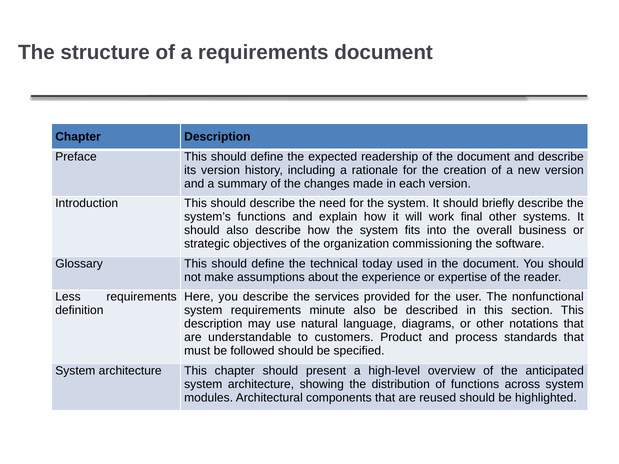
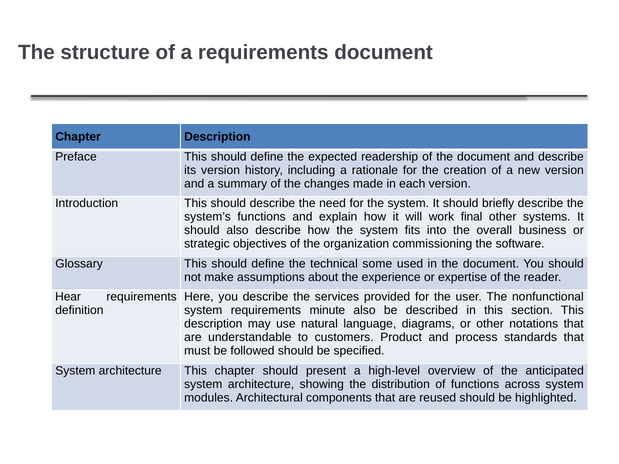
today: today -> some (377, 264)
Less: Less -> Hear (68, 297)
